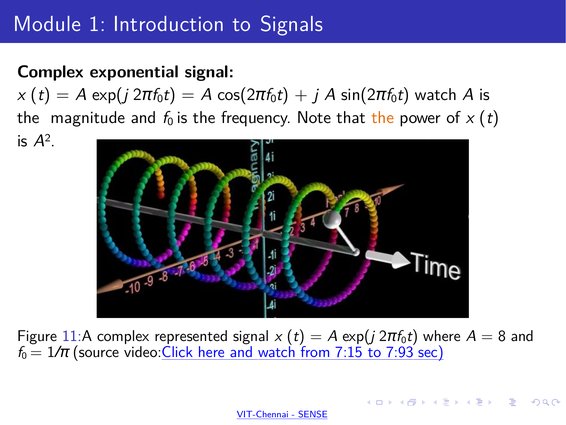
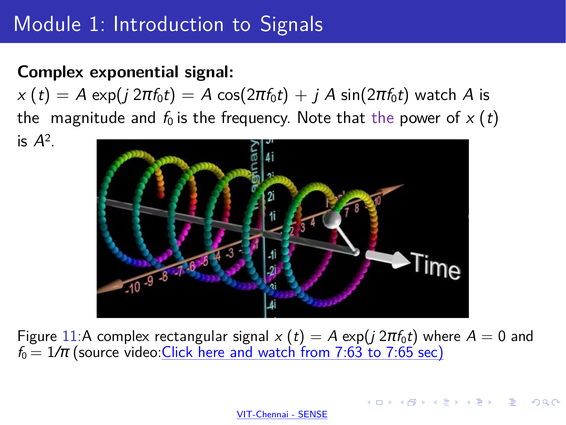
the colour: orange -> purple (383, 118)
represented: represented -> rectangular (191, 336)
8: 8 -> 0 (502, 336)
7:15: 7:15 -> 7:63 (349, 352)
7:93: 7:93 -> 7:65 (400, 352)
